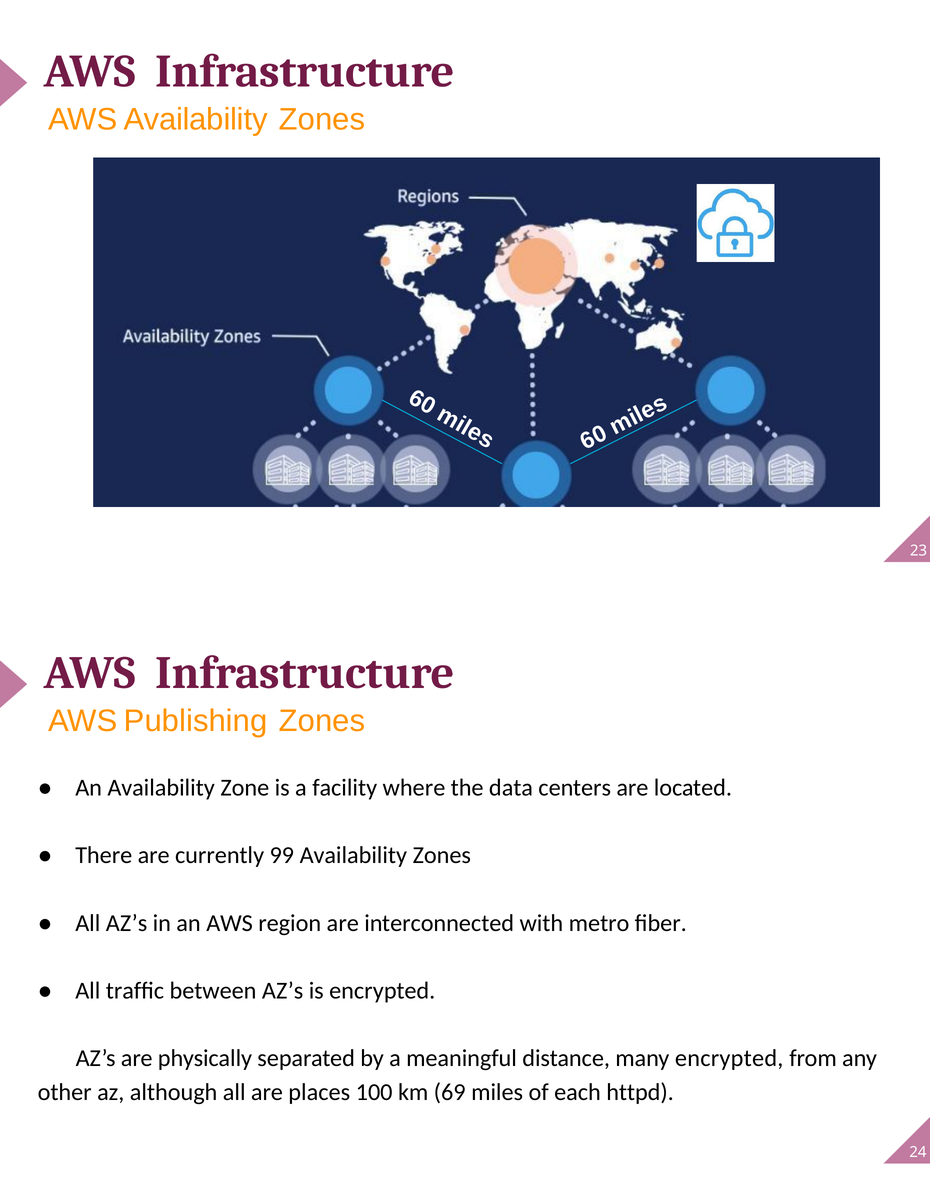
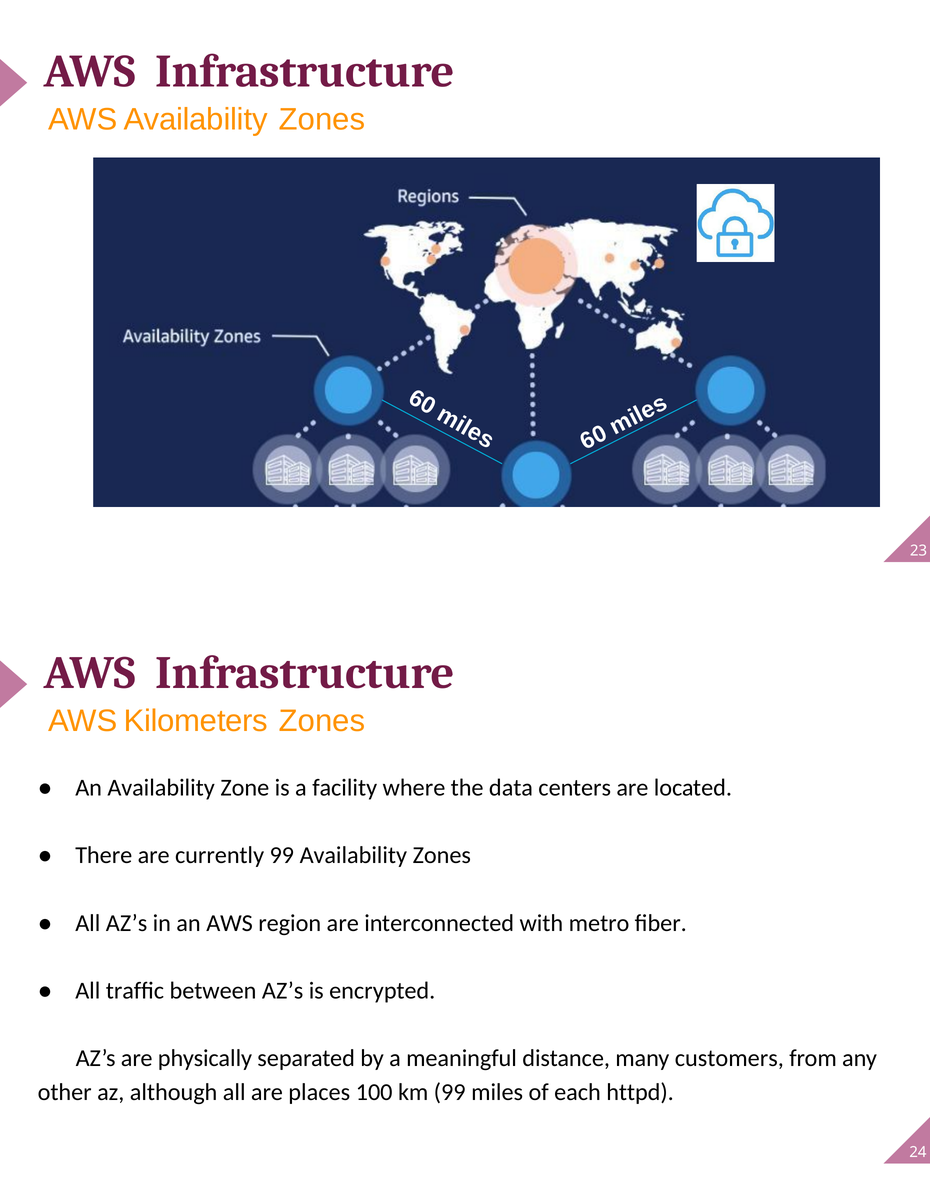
Publishing: Publishing -> Kilometers (196, 721)
many encrypted: encrypted -> customers (729, 1059)
km 69: 69 -> 99 (450, 1093)
